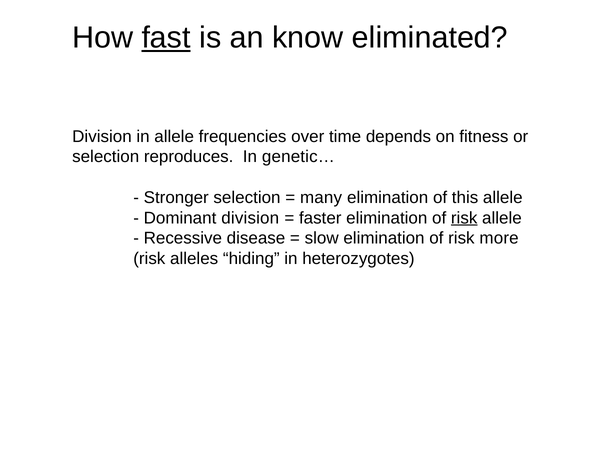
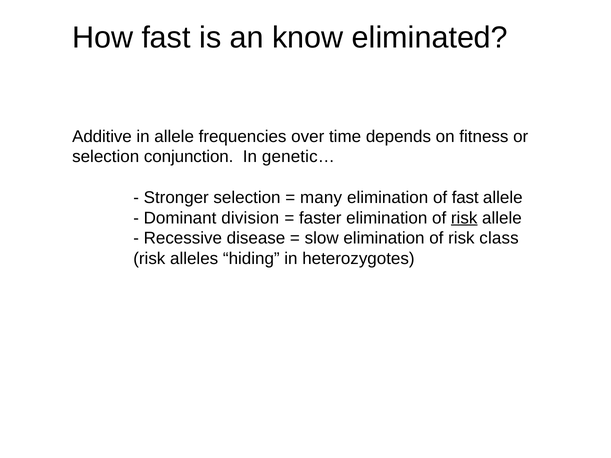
fast underline: present -> none (166, 38)
Division: Division -> Additive (102, 137)
reproduces: reproduces -> conjunction (189, 157)
of this: this -> fast (465, 198)
more: more -> class (499, 238)
